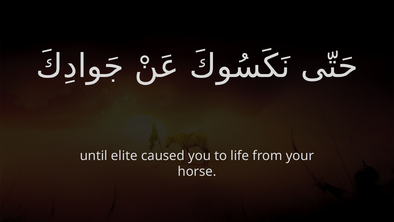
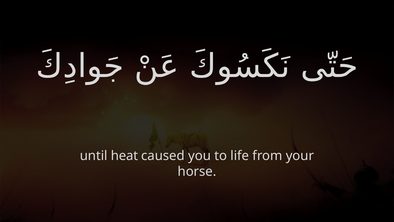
elite: elite -> heat (124, 156)
